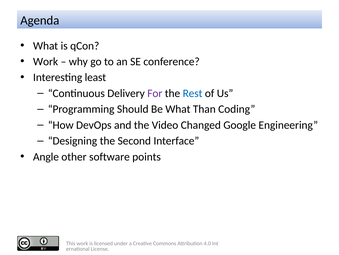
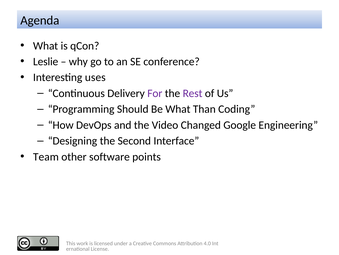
Work: Work -> Leslie (46, 61)
least: least -> uses (95, 77)
Rest colour: blue -> purple (193, 93)
Angle: Angle -> Team (46, 156)
